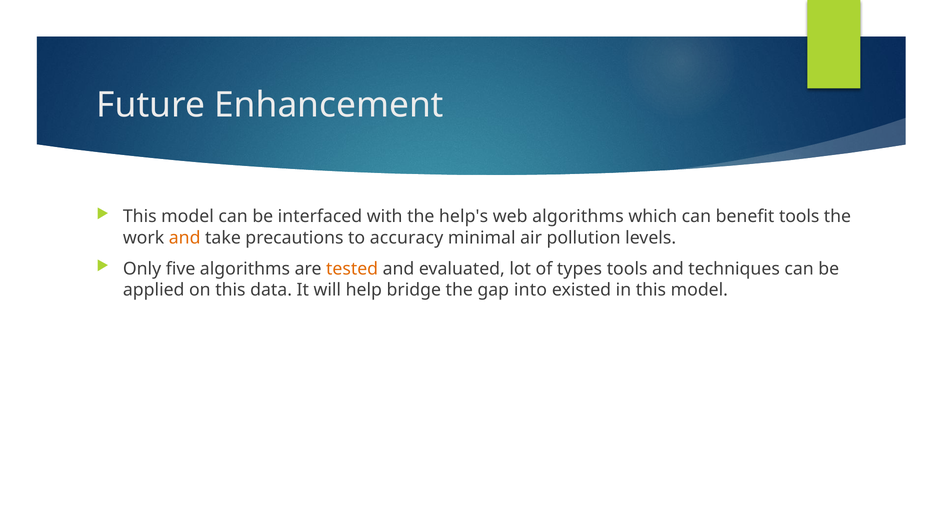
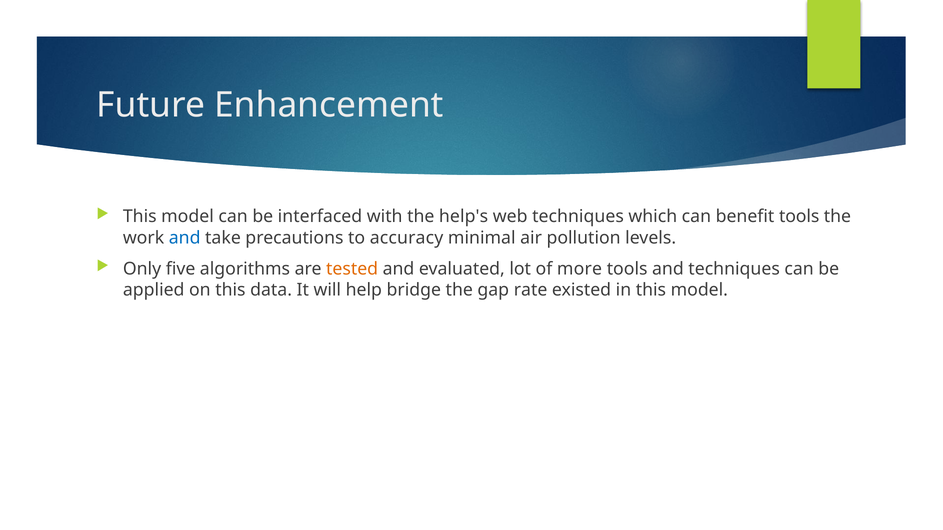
web algorithms: algorithms -> techniques (578, 217)
and colour: orange -> blue (185, 238)
types: types -> more (579, 269)
into: into -> rate (531, 290)
